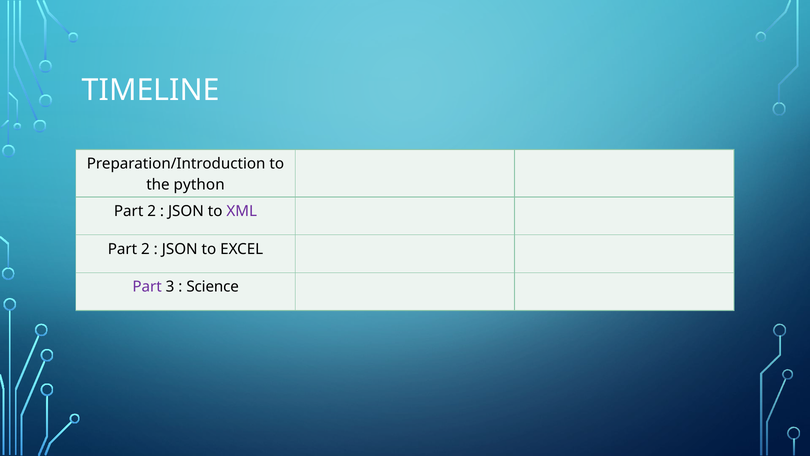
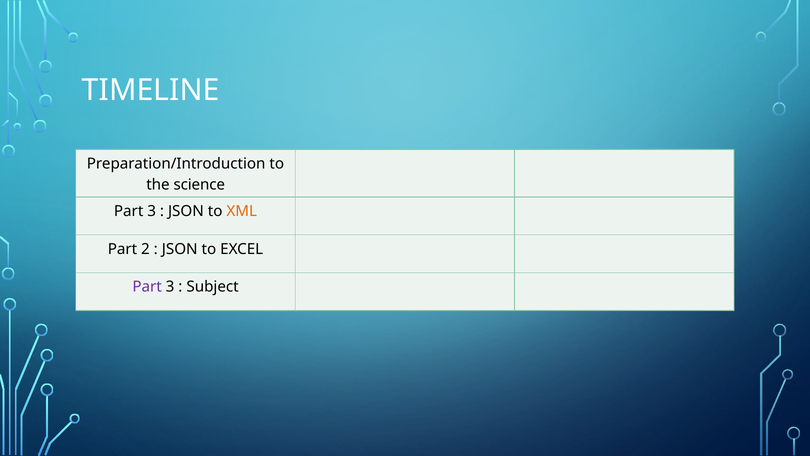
python: python -> science (199, 184)
2: 2 -> 3 (152, 211)
XML colour: purple -> orange (242, 211)
Science: Science -> Subject (213, 287)
